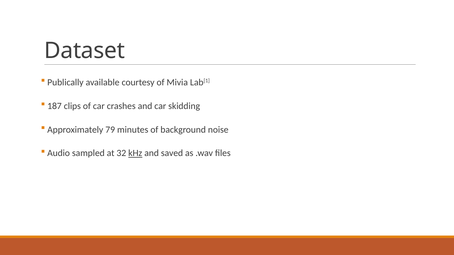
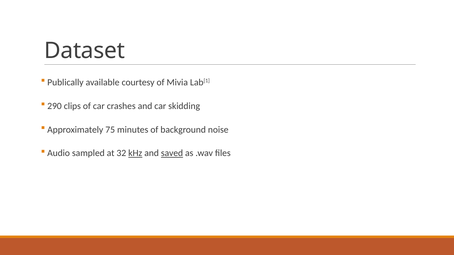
187: 187 -> 290 (55, 106)
79: 79 -> 75 (110, 130)
saved underline: none -> present (172, 153)
